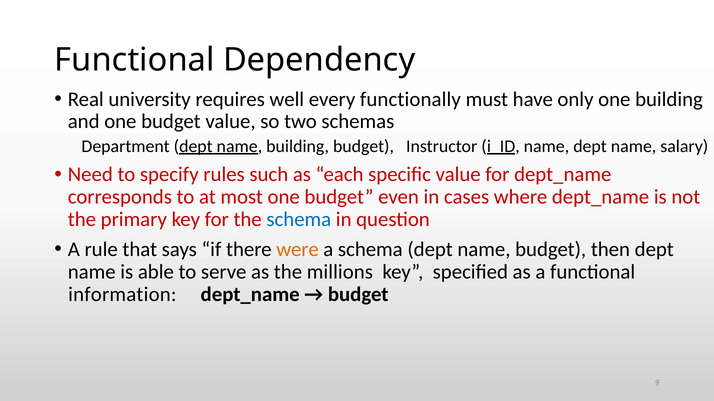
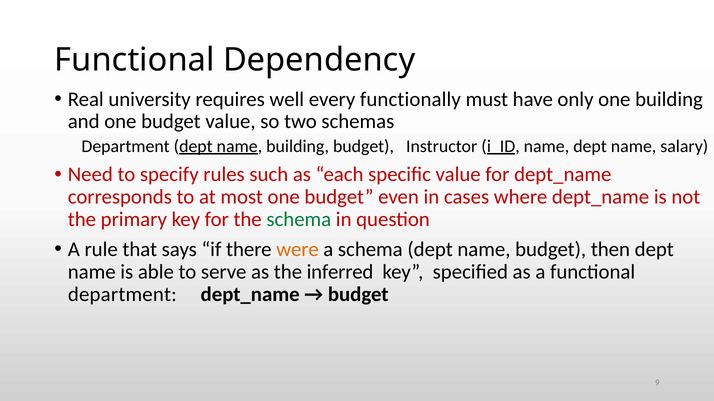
schema colour: blue -> green (299, 220)
millions: millions -> inferred (340, 272)
information: information -> department (122, 295)
